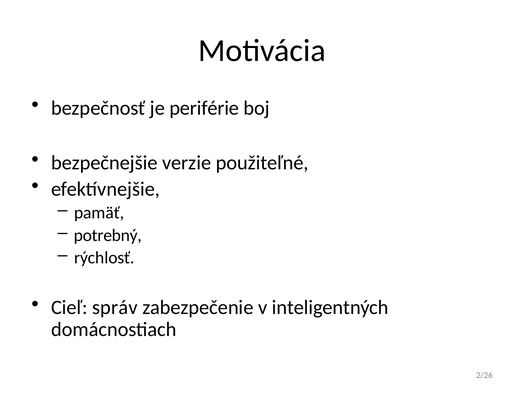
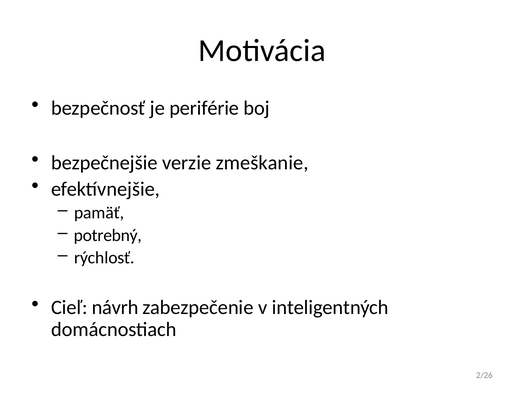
použiteľné: použiteľné -> zmeškanie (262, 163)
správ: správ -> návrh (115, 307)
